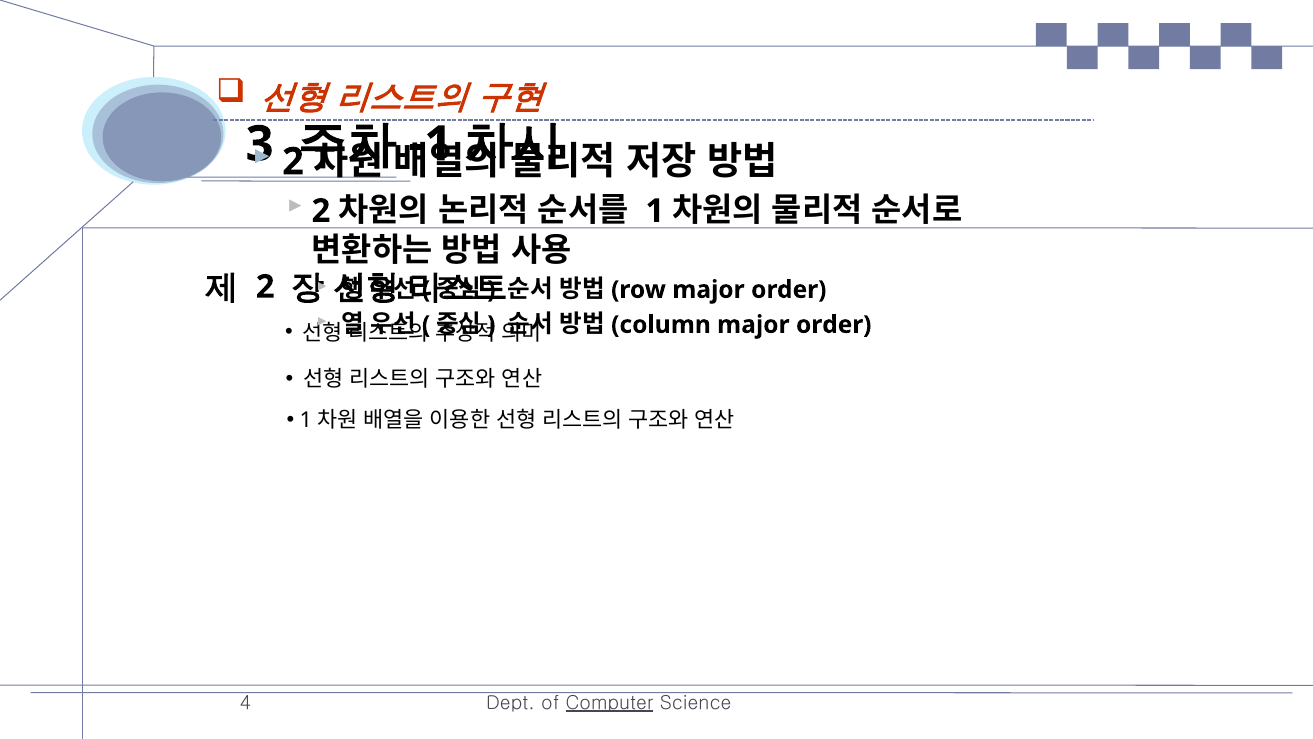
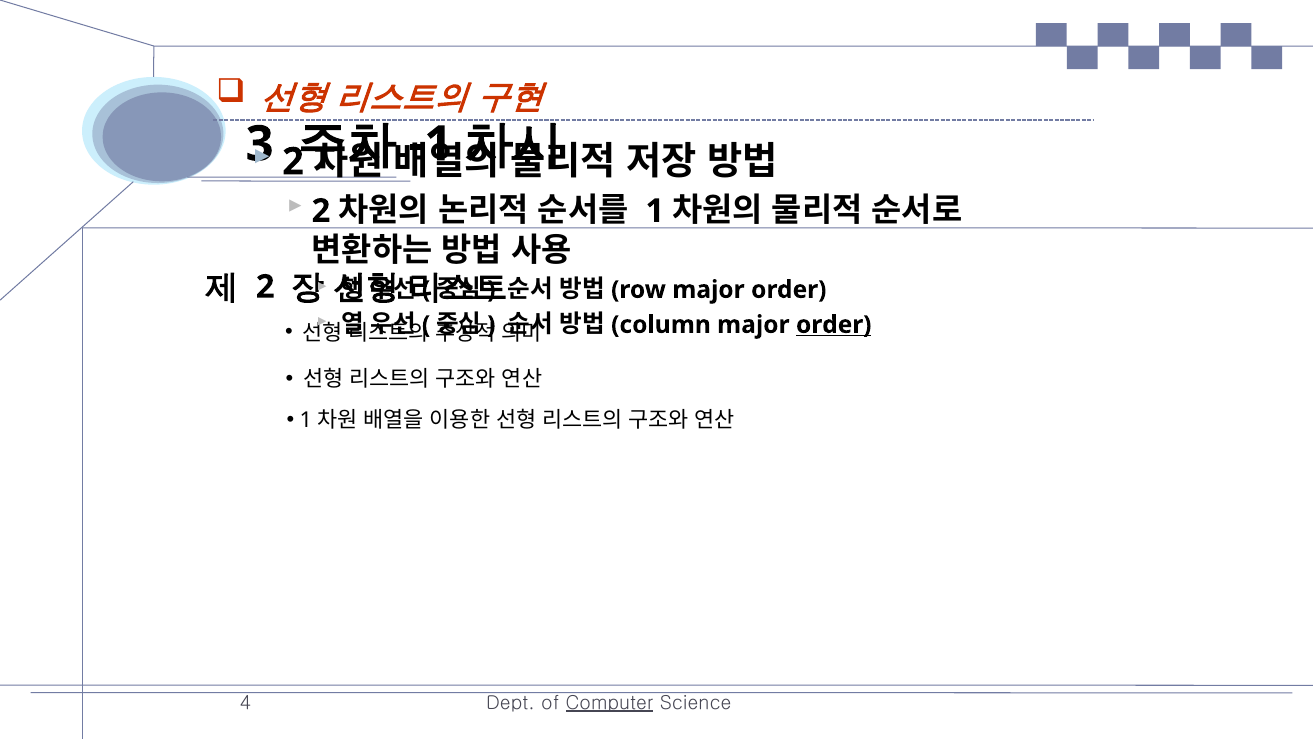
order underline: none -> present (834, 325)
